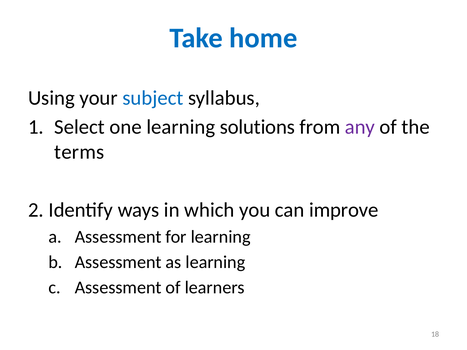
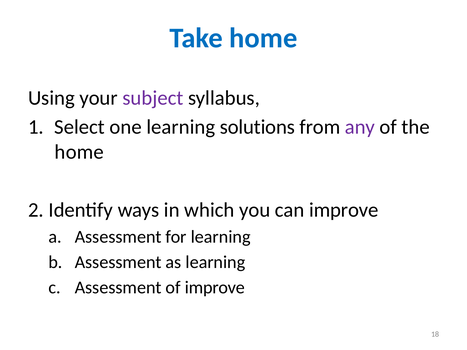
subject colour: blue -> purple (153, 98)
terms: terms -> home (79, 152)
of learners: learners -> improve (215, 288)
